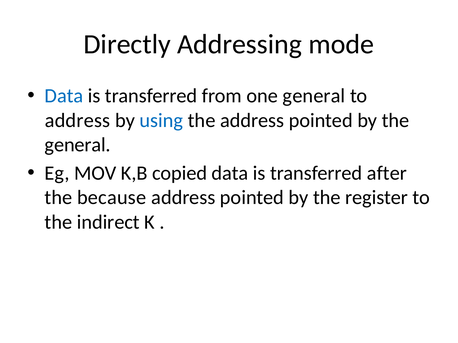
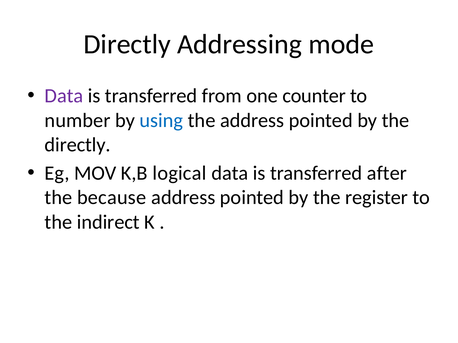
Data colour: blue -> purple (64, 96)
one general: general -> counter (314, 96)
address: address -> number (78, 121)
general: general -> directly (78, 145)
copied: copied -> logical (179, 173)
